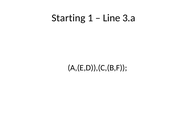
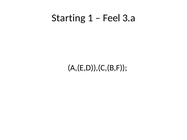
Line: Line -> Feel (112, 18)
